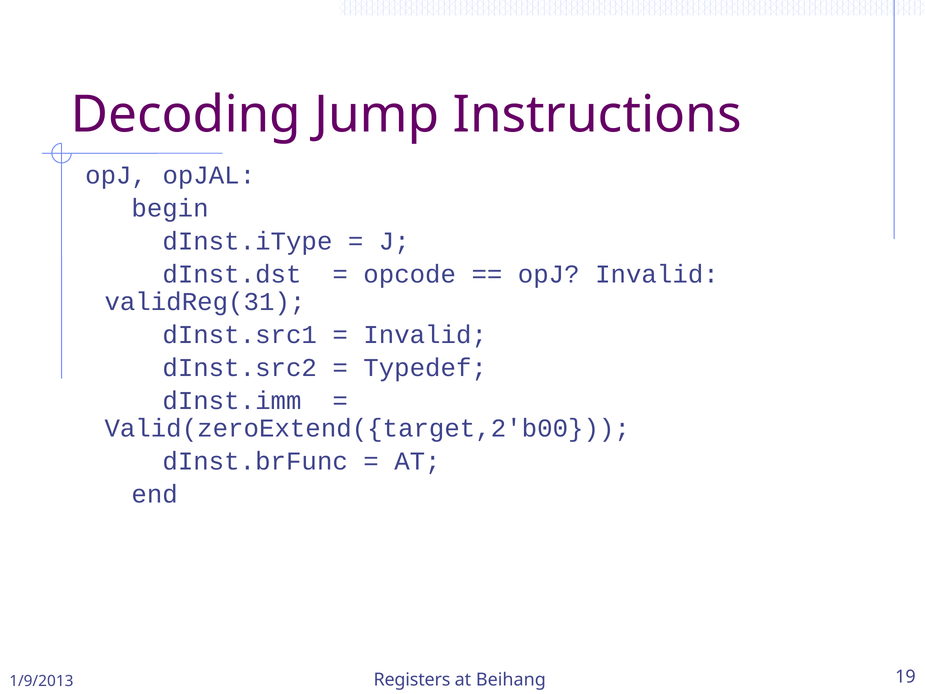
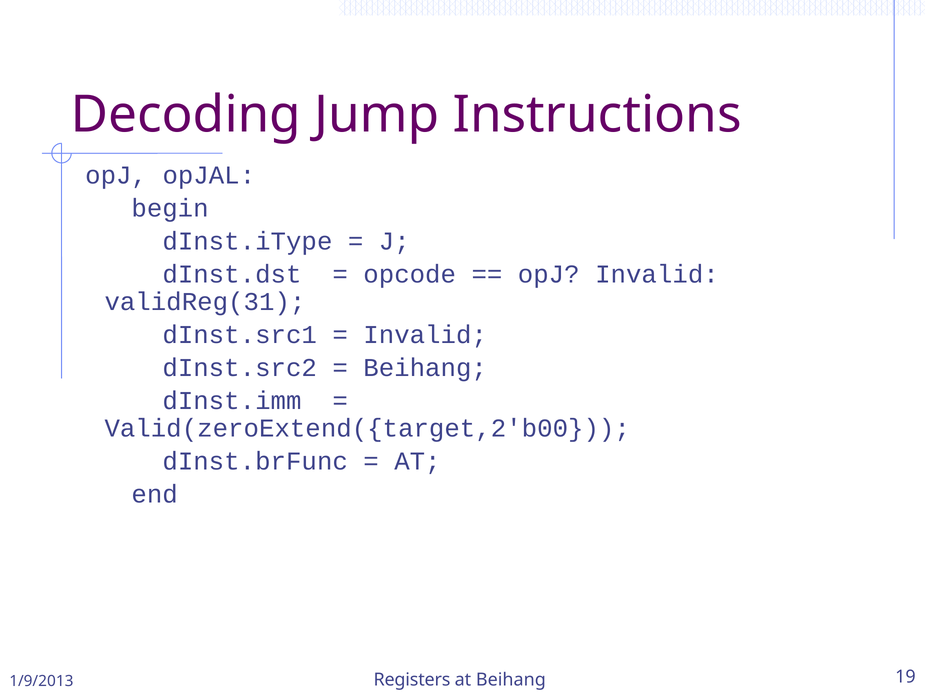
Typedef: Typedef -> Beihang (425, 367)
